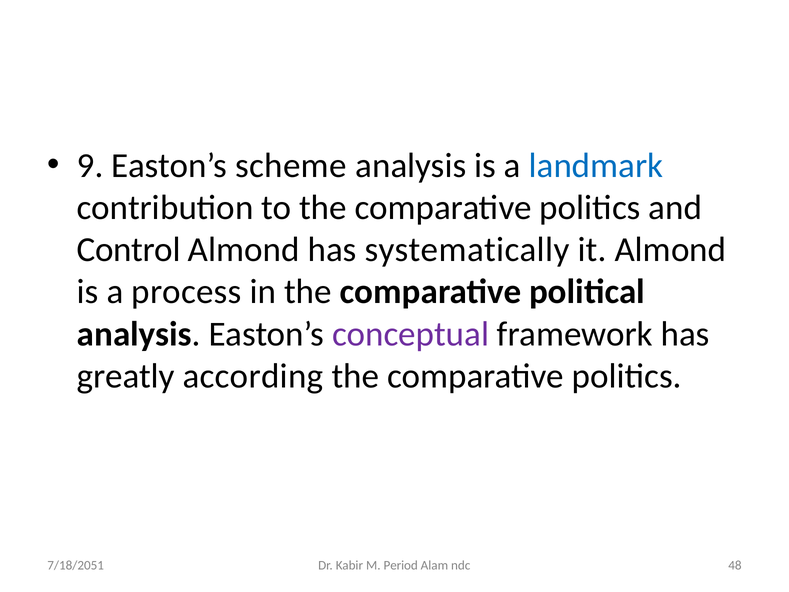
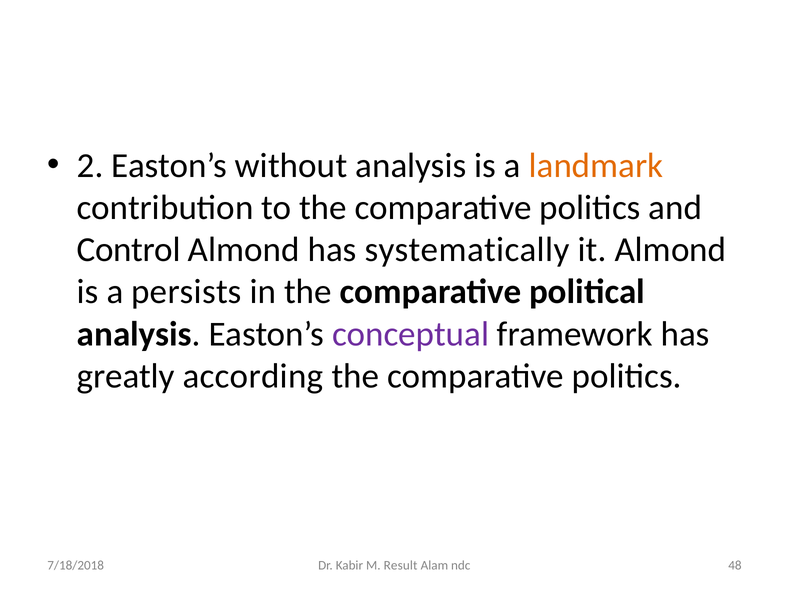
9: 9 -> 2 (90, 166)
scheme: scheme -> without (291, 166)
landmark colour: blue -> orange (596, 166)
process: process -> persists (186, 292)
7/18/2051: 7/18/2051 -> 7/18/2018 (76, 565)
Period: Period -> Result (401, 565)
